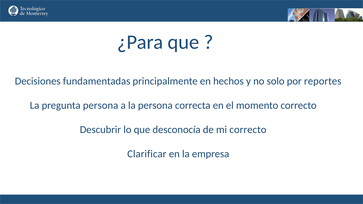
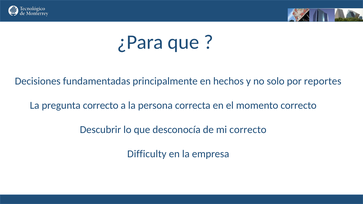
pregunta persona: persona -> correcto (101, 105)
Clarificar: Clarificar -> Difficulty (147, 154)
